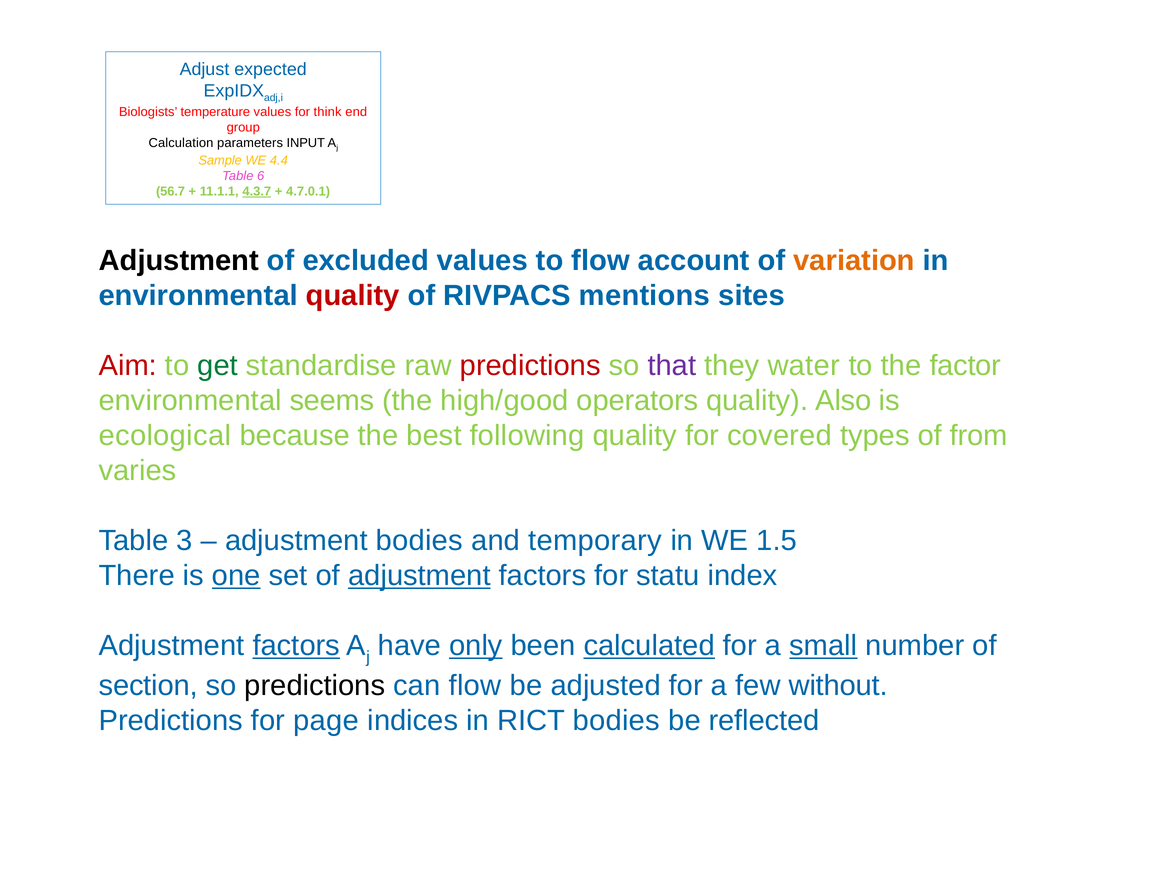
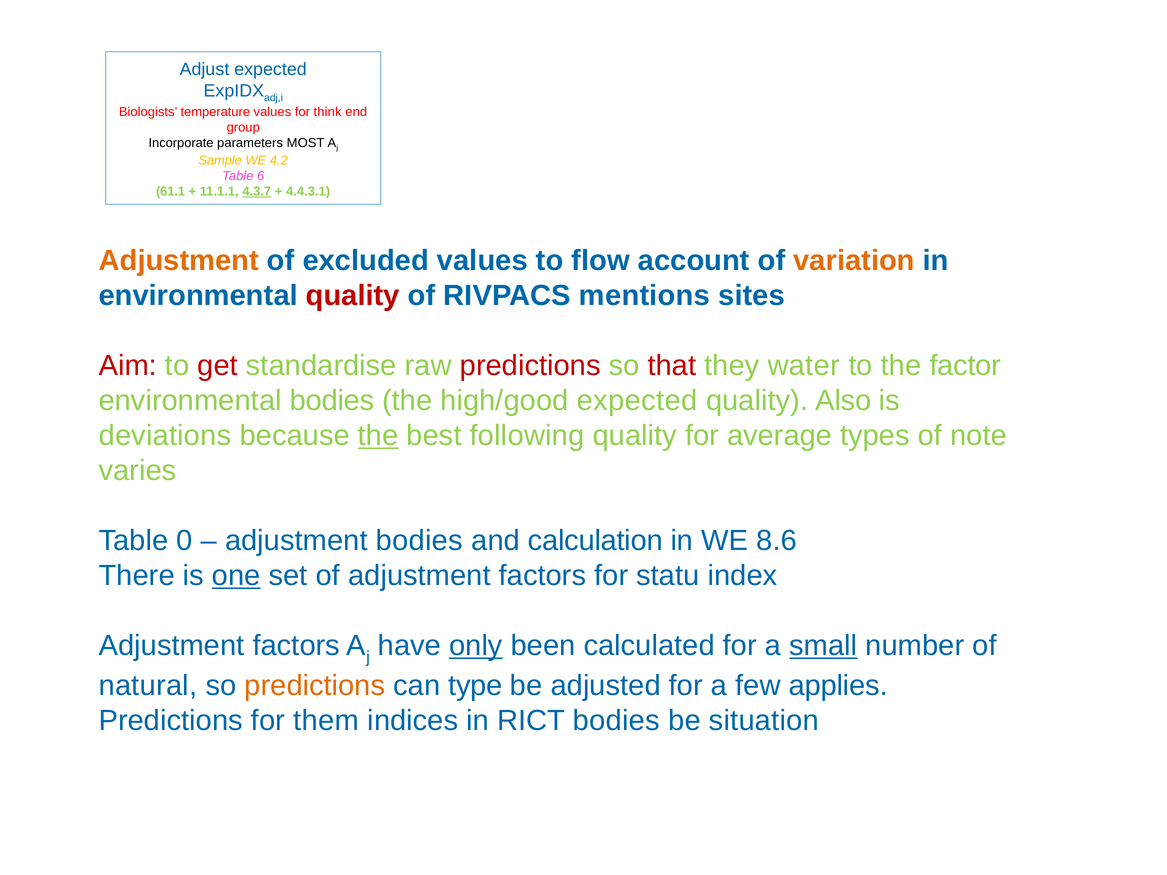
Calculation: Calculation -> Incorporate (181, 143)
INPUT: INPUT -> MOST (306, 143)
4.4: 4.4 -> 4.2 (279, 160)
56.7: 56.7 -> 61.1 (171, 192)
4.7.0.1: 4.7.0.1 -> 4.4.3.1 (308, 192)
Adjustment colour: black -> orange (179, 261)
get colour: green -> red (218, 366)
that colour: purple -> red (672, 366)
environmental seems: seems -> bodies (332, 401)
high/good operators: operators -> expected (637, 401)
ecological: ecological -> deviations (165, 436)
the underline: none -> present (378, 436)
covered: covered -> average (780, 436)
from: from -> note (979, 436)
3: 3 -> 0 (185, 541)
temporary: temporary -> calculation (595, 541)
1.5: 1.5 -> 8.6 (777, 541)
adjustment underline: present -> none (419, 576)
factors underline: present -> none (296, 646)
calculated underline: present -> none (649, 646)
section: section -> natural (148, 686)
predictions colour: black -> orange (315, 686)
can flow: flow -> type (475, 686)
without: without -> applies (838, 686)
page: page -> them (326, 721)
reflected: reflected -> situation (764, 721)
